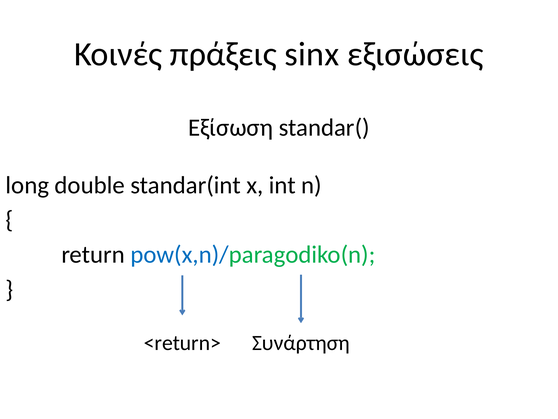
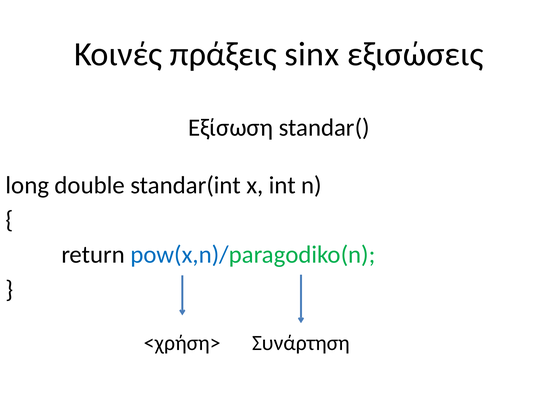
<return>: <return> -> <χρήση> (182, 343)
